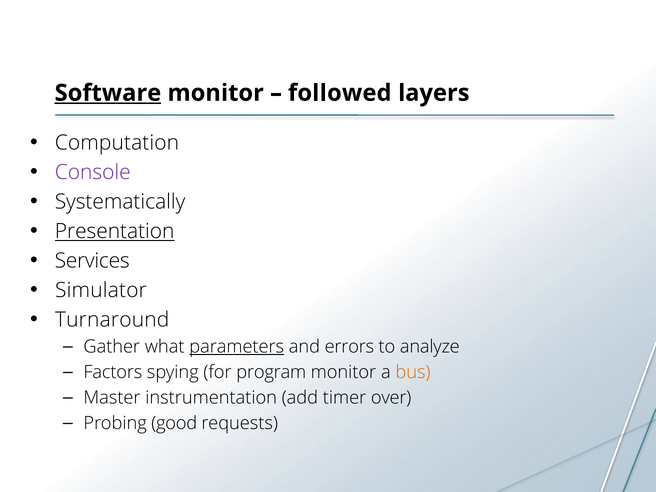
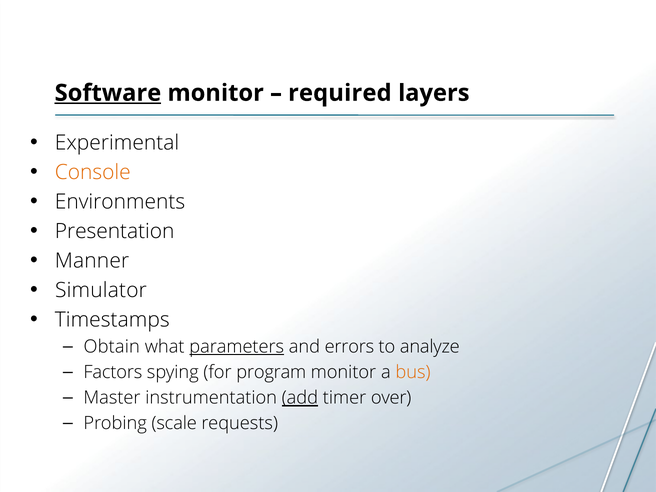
followed: followed -> required (340, 93)
Computation: Computation -> Experimental (117, 143)
Console colour: purple -> orange (93, 172)
Systematically: Systematically -> Environments (120, 202)
Presentation underline: present -> none (115, 231)
Services: Services -> Manner (92, 261)
Turnaround: Turnaround -> Timestamps (112, 320)
Gather: Gather -> Obtain (112, 347)
add underline: none -> present (300, 398)
good: good -> scale (174, 423)
